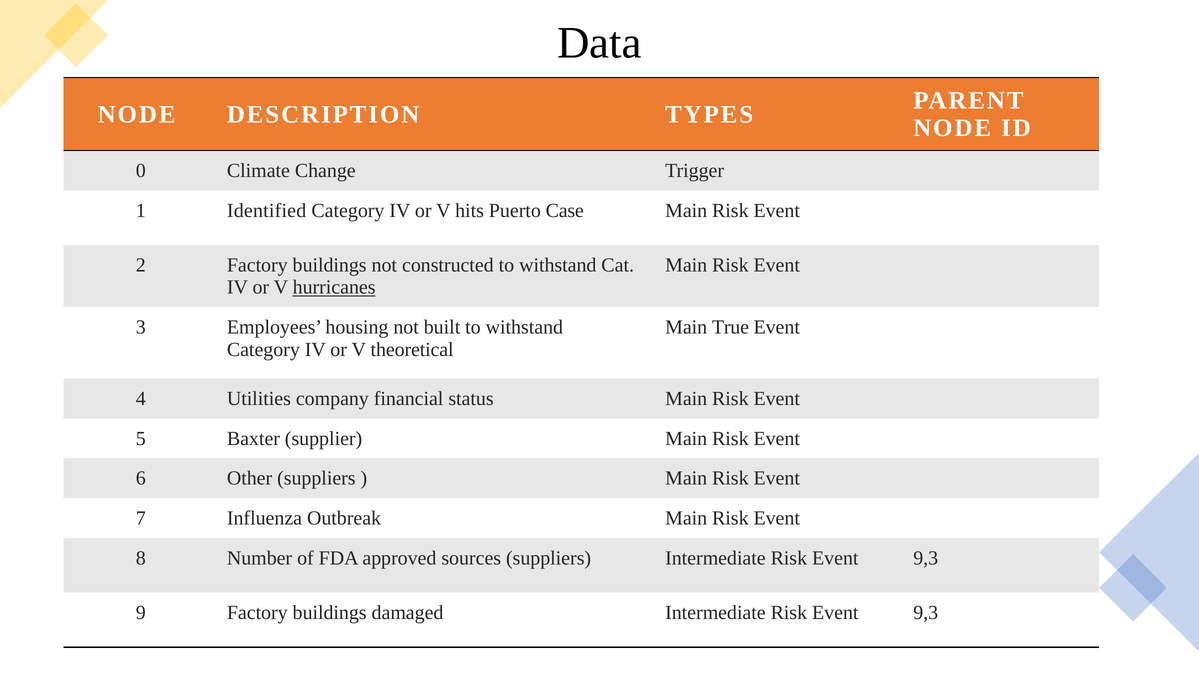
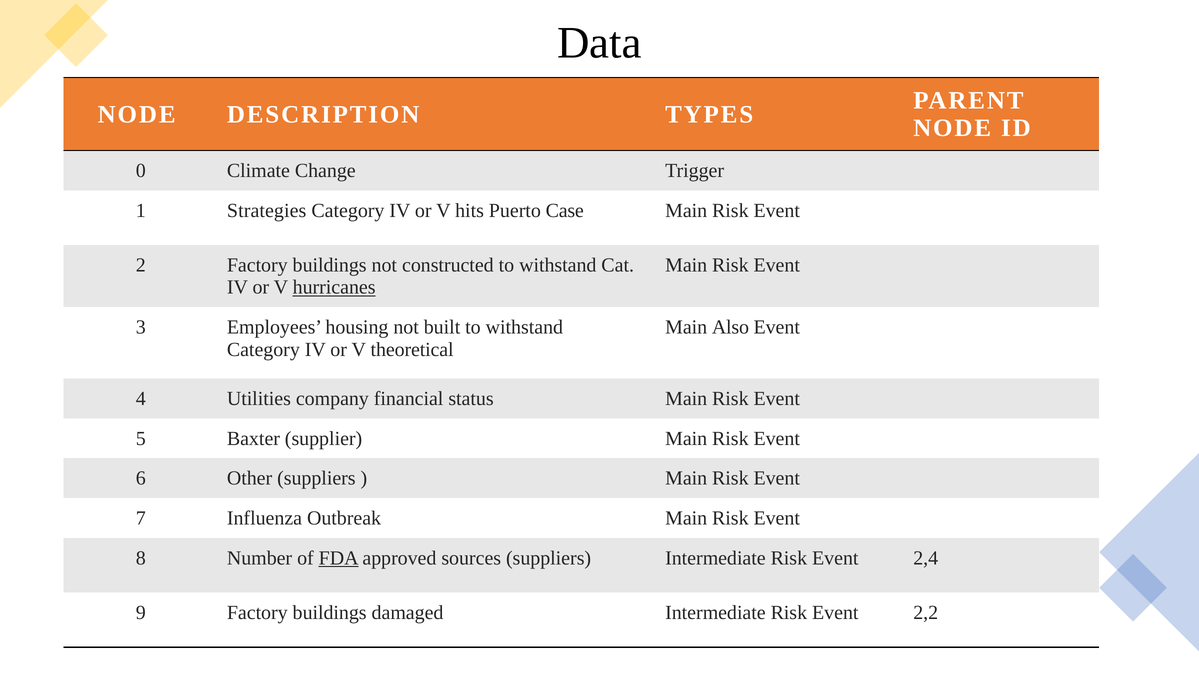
Identified: Identified -> Strategies (267, 210)
True: True -> Also (730, 327)
FDA underline: none -> present (339, 557)
9,3: 9,3 -> 2,4 (926, 557)
9,3: 9,3 -> 2,2 (926, 612)
